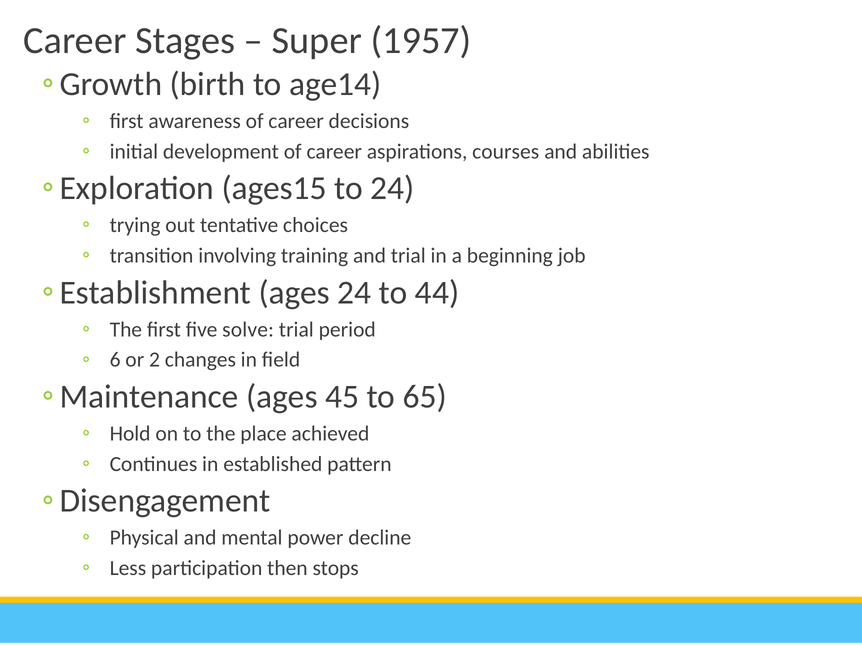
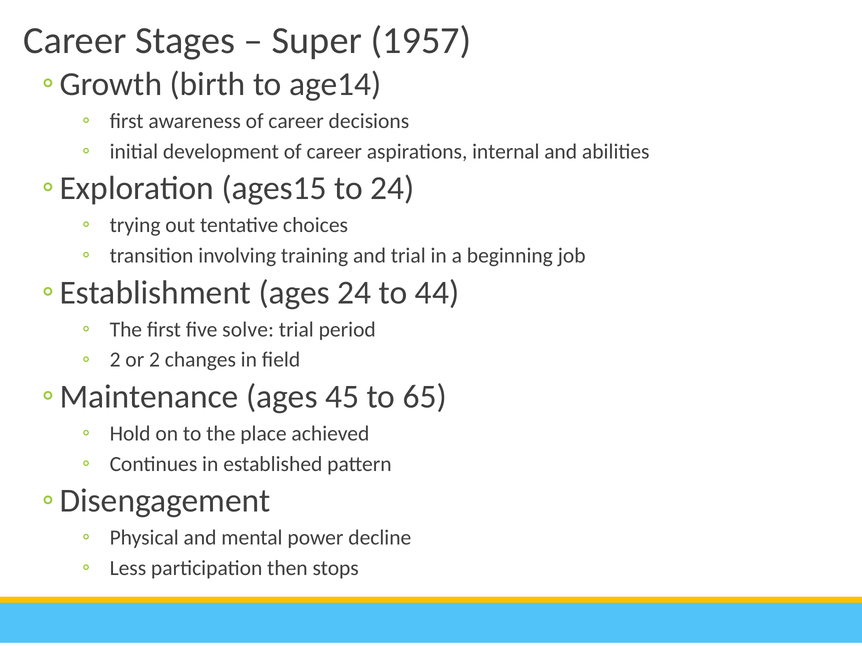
courses: courses -> internal (506, 152)
6: 6 -> 2 (115, 360)
